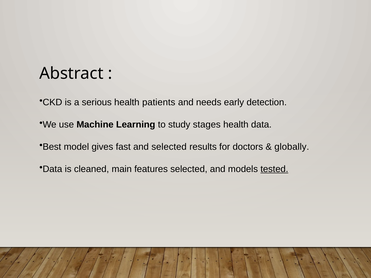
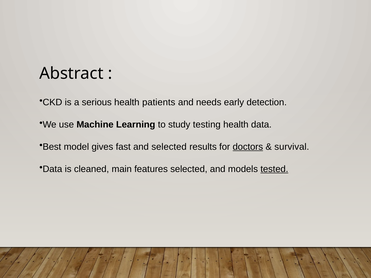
stages: stages -> testing (207, 125)
doctors underline: none -> present (248, 147)
globally: globally -> survival (292, 147)
